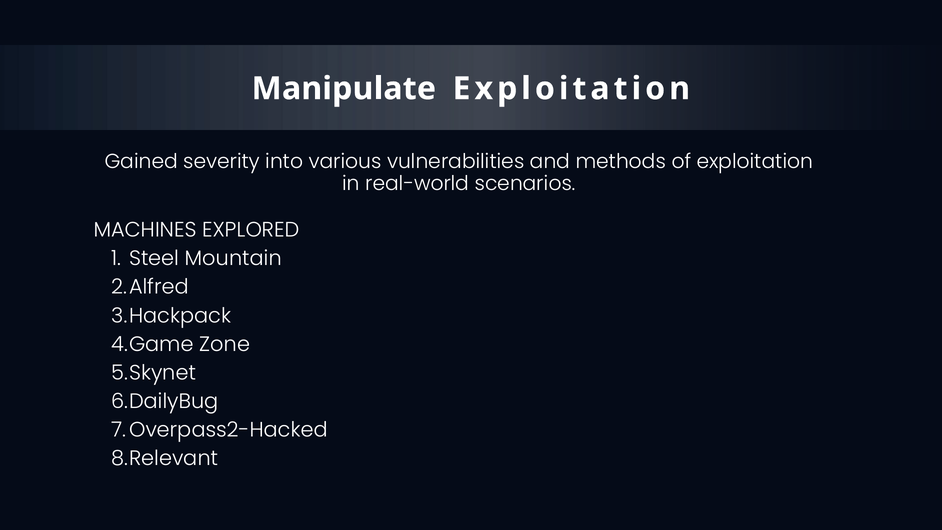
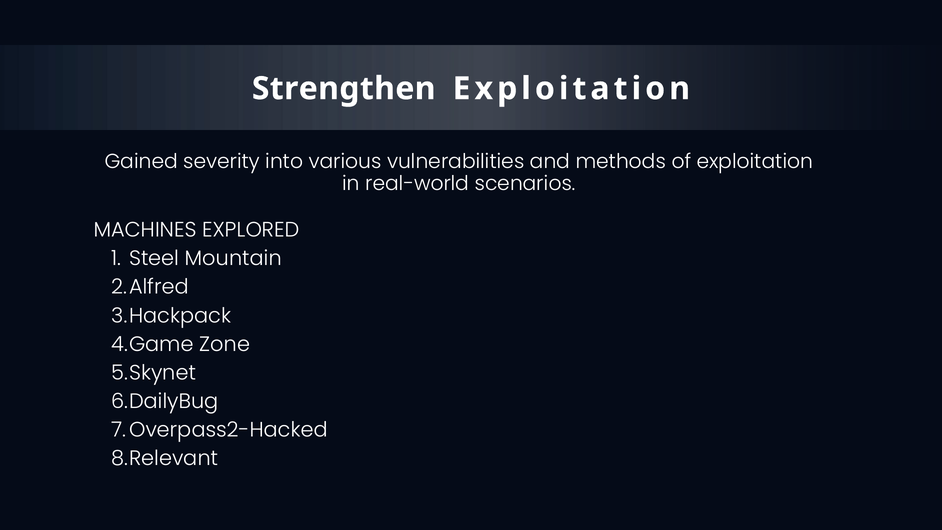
Manipulate: Manipulate -> Strengthen (344, 89)
